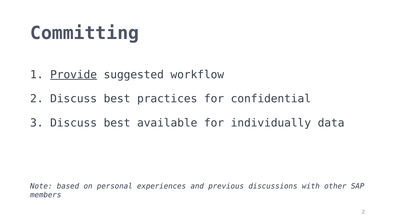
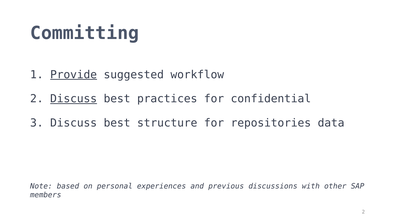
Discuss underline: none -> present (74, 99)
available: available -> structure (167, 123)
individually: individually -> repositories (271, 123)
